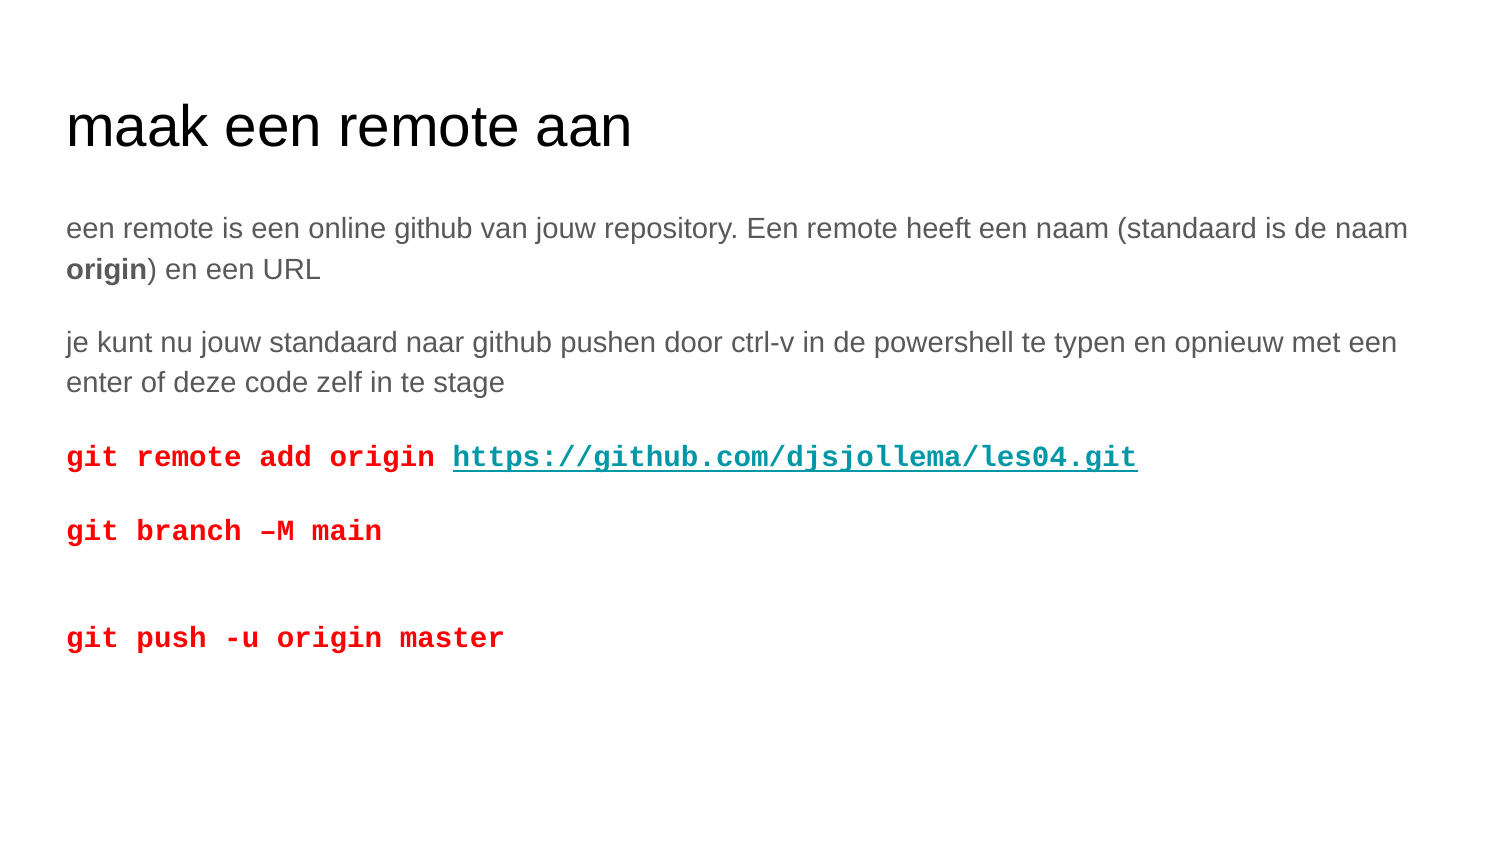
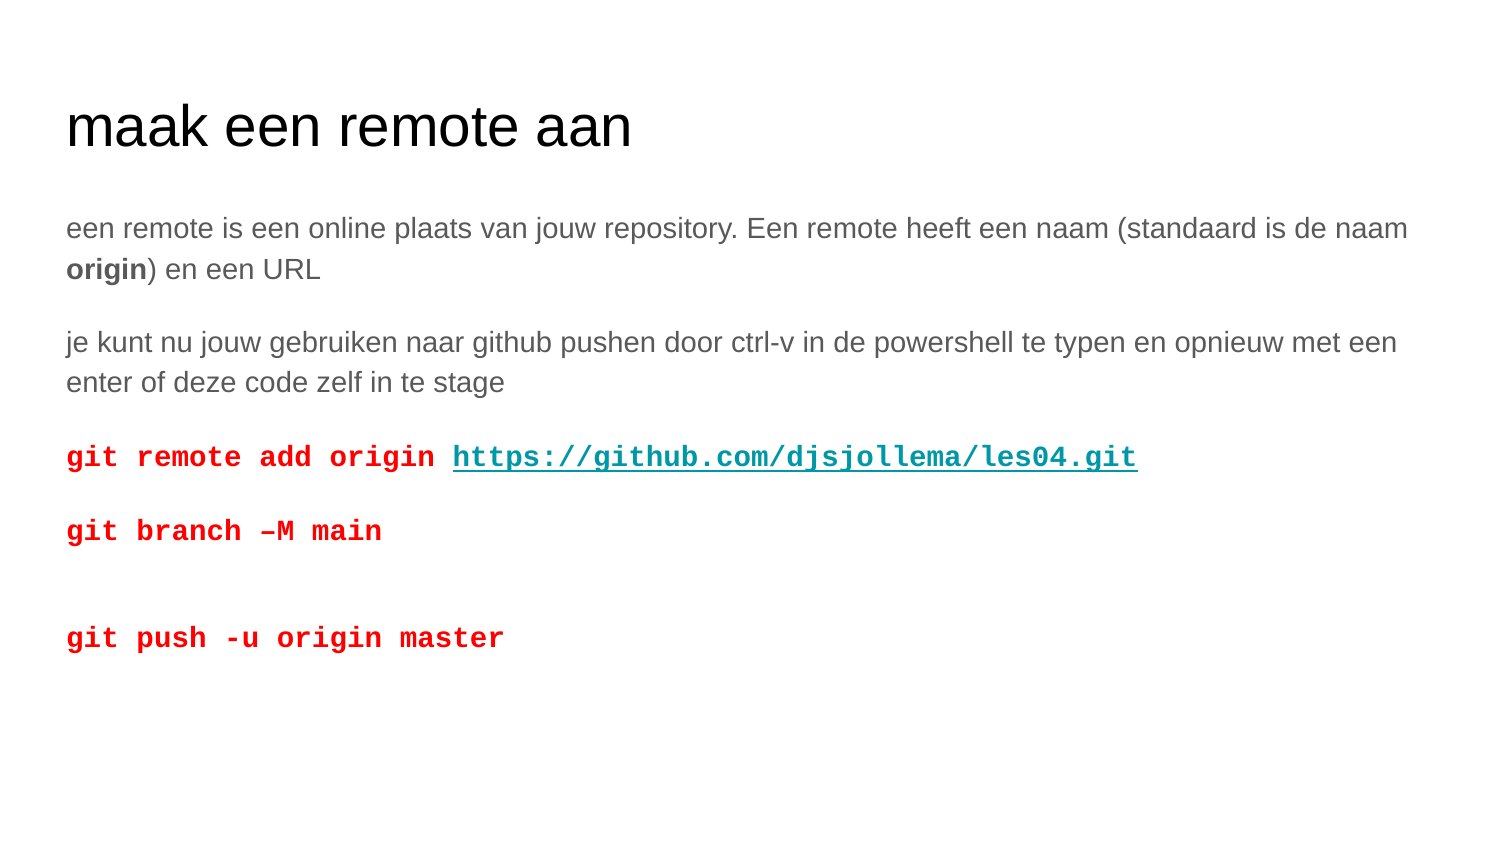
online github: github -> plaats (433, 229)
jouw standaard: standaard -> gebruiken (334, 343)
